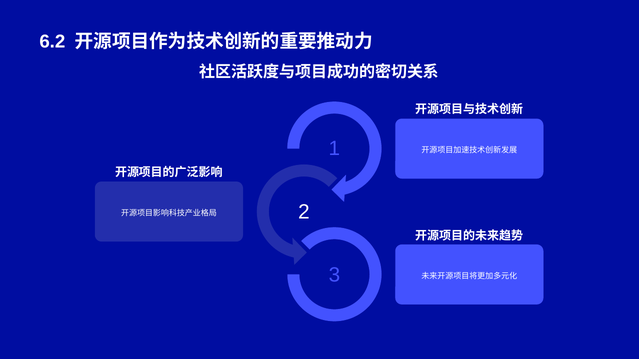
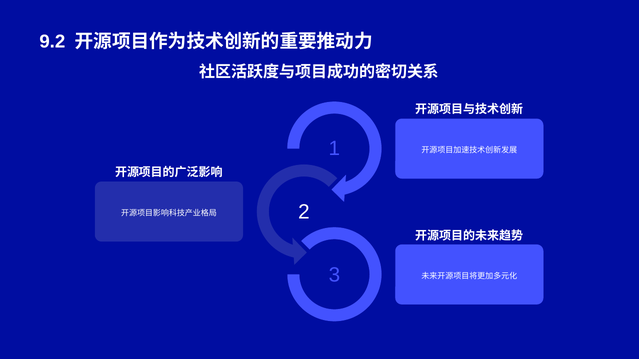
6.2: 6.2 -> 9.2 (52, 42)
